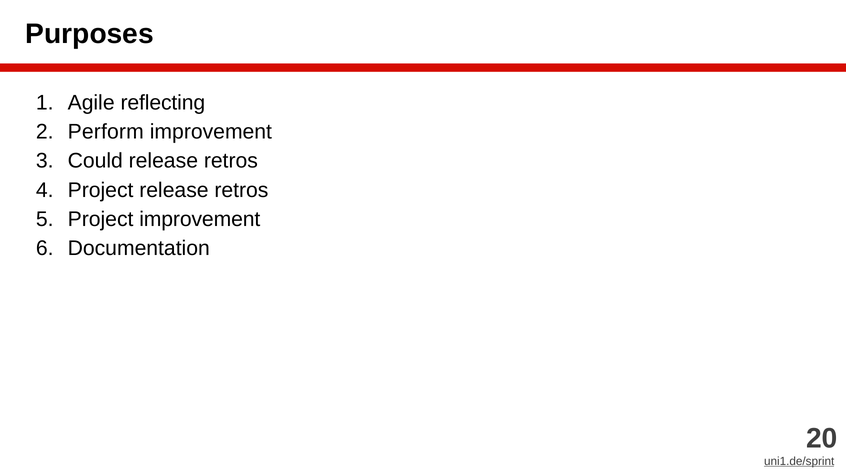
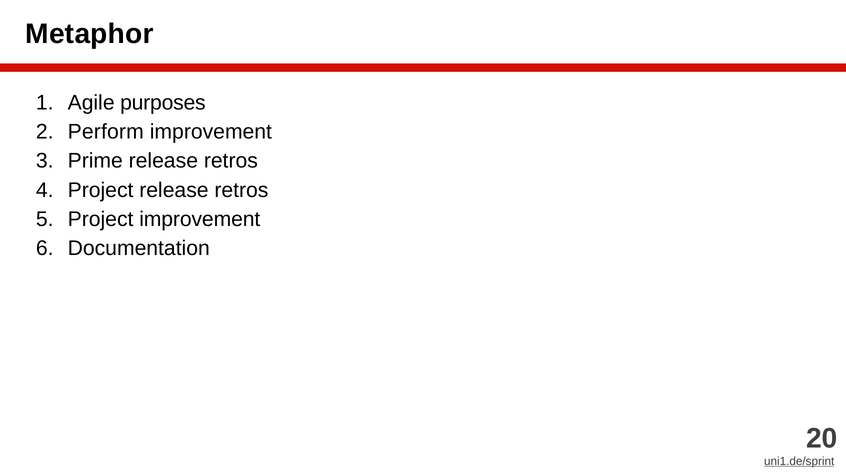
Purposes: Purposes -> Metaphor (90, 34)
reflecting: reflecting -> purposes (163, 103)
Could: Could -> Prime (95, 161)
